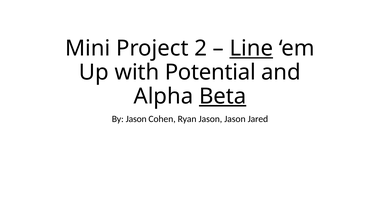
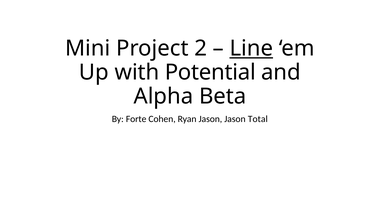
Beta underline: present -> none (223, 96)
By Jason: Jason -> Forte (136, 119)
Jared: Jared -> Total (258, 119)
